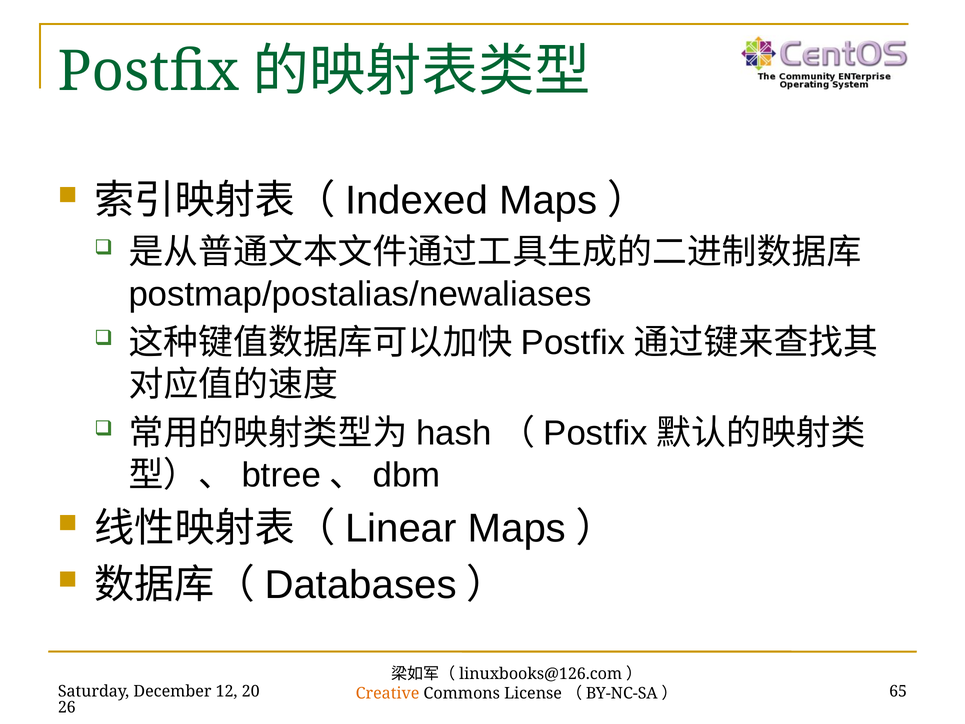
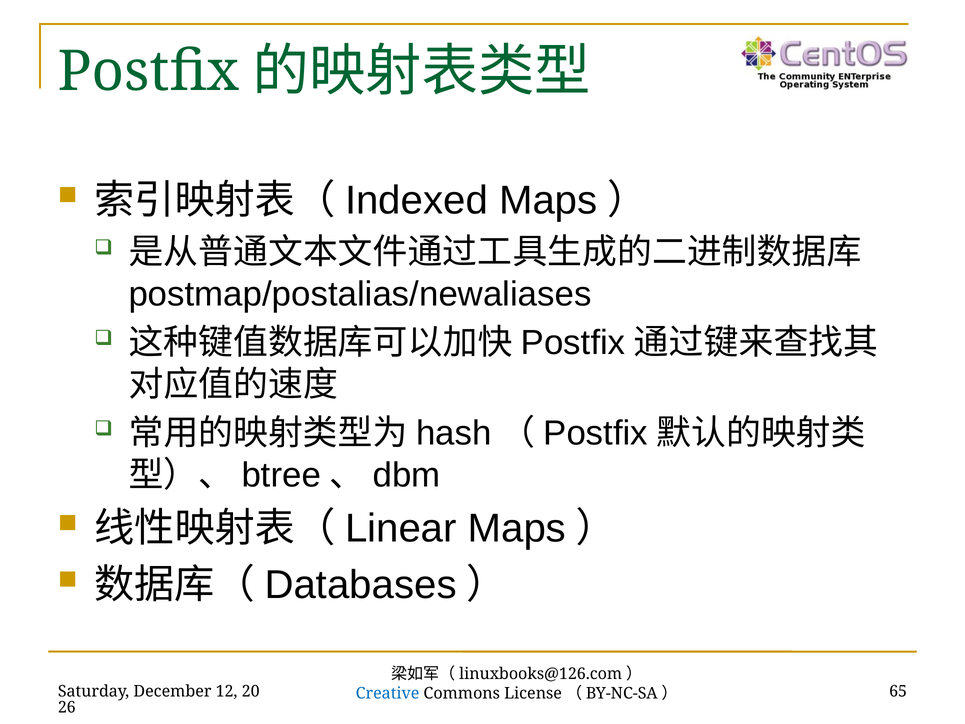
Creative colour: orange -> blue (388, 693)
